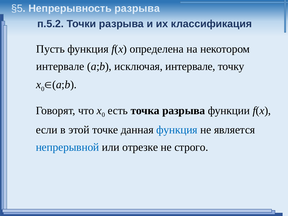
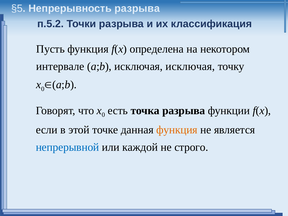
исключая интервале: интервале -> исключая (190, 66)
функция colour: blue -> orange (177, 130)
отрезке: отрезке -> каждой (140, 147)
